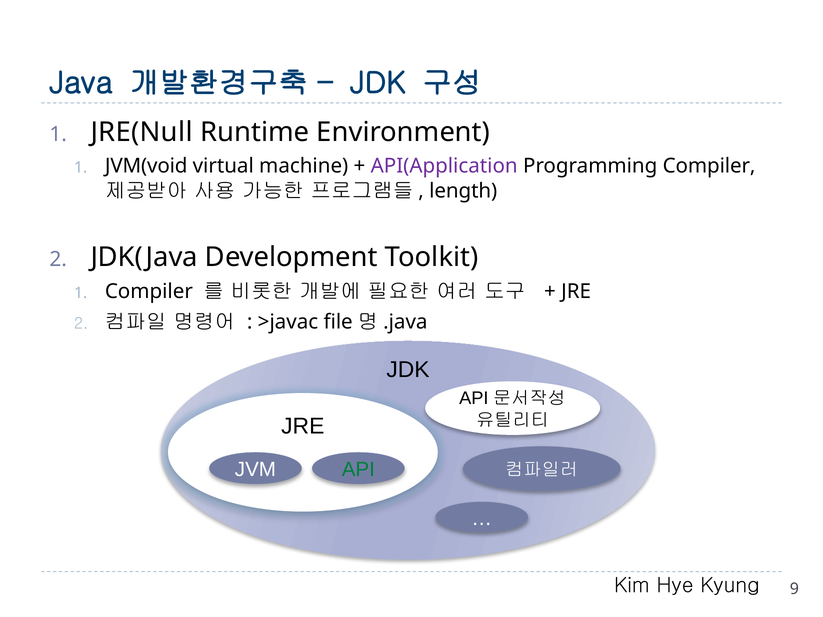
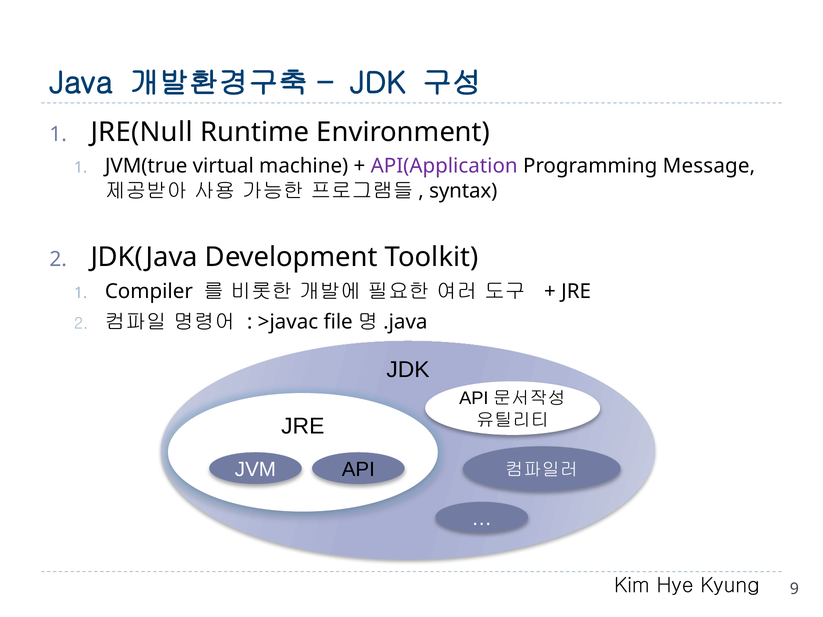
JVM(void: JVM(void -> JVM(true (146, 166)
Programming Compiler: Compiler -> Message (709, 166)
length: length -> syntax (463, 191)
API colour: green -> black (358, 470)
